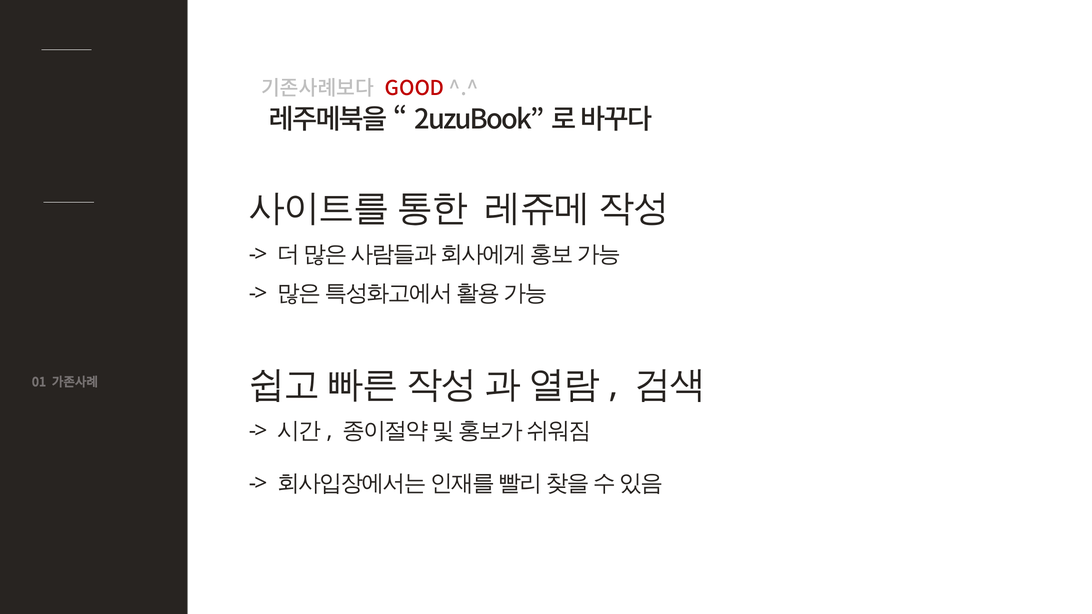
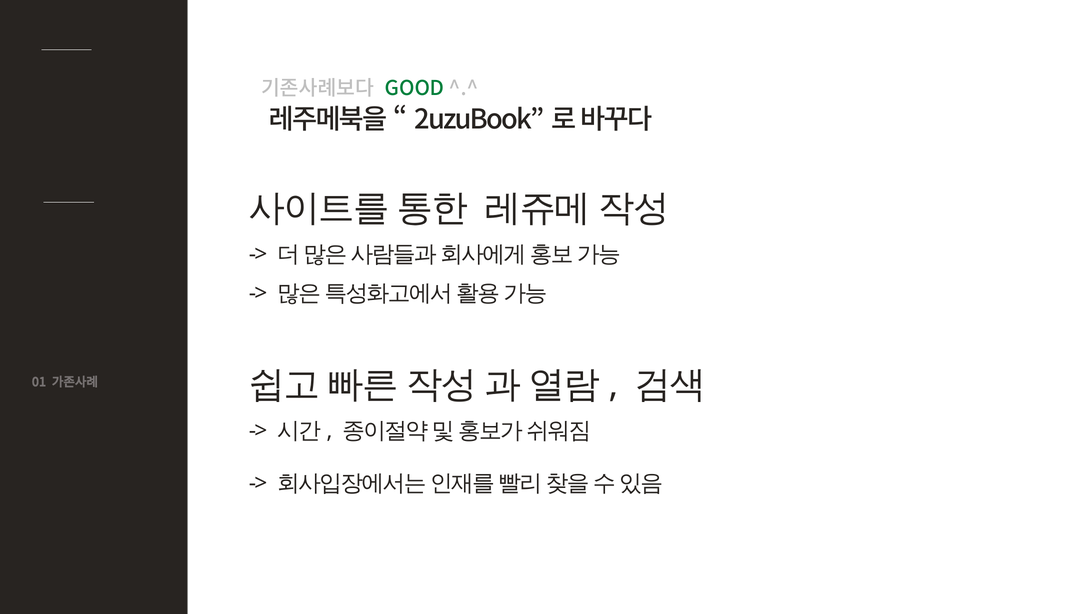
GOOD colour: red -> green (415, 89)
